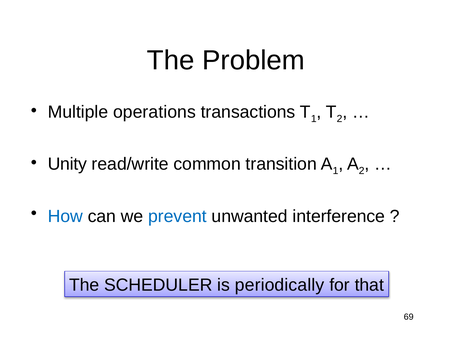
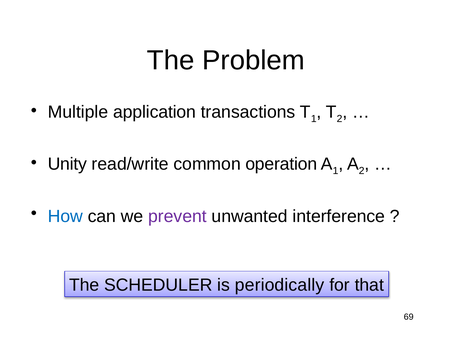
operations: operations -> application (155, 112)
transition: transition -> operation (281, 164)
prevent colour: blue -> purple (177, 216)
